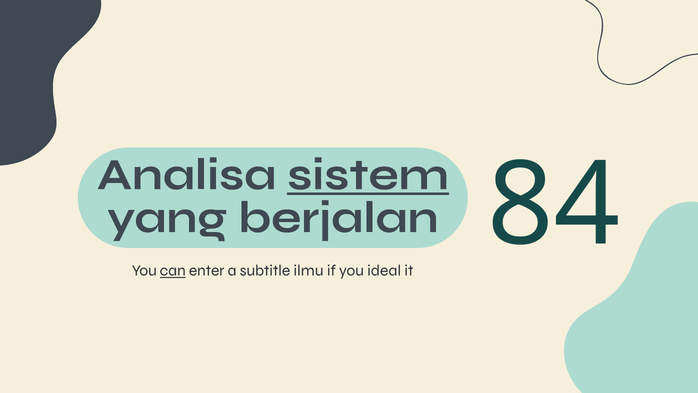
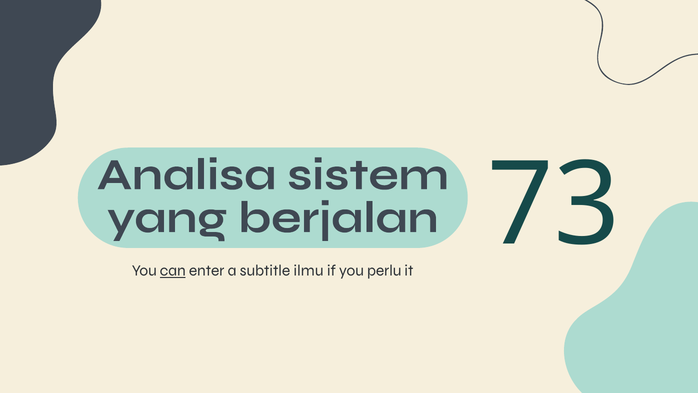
sistem underline: present -> none (368, 174)
ideal: ideal -> perlu (384, 271)
84: 84 -> 73 (554, 205)
